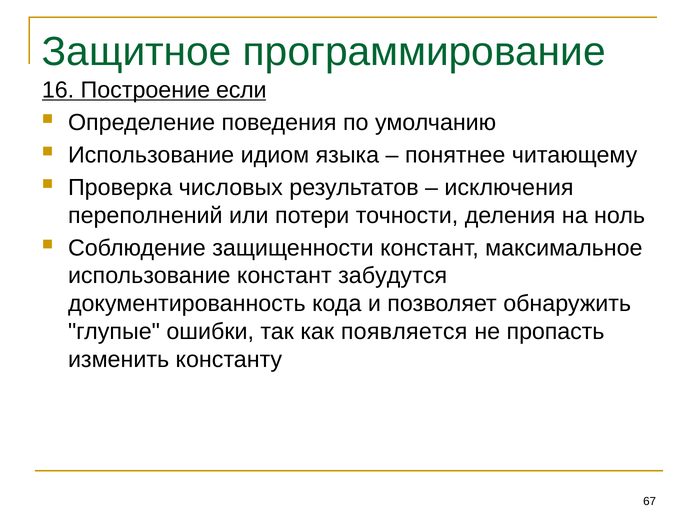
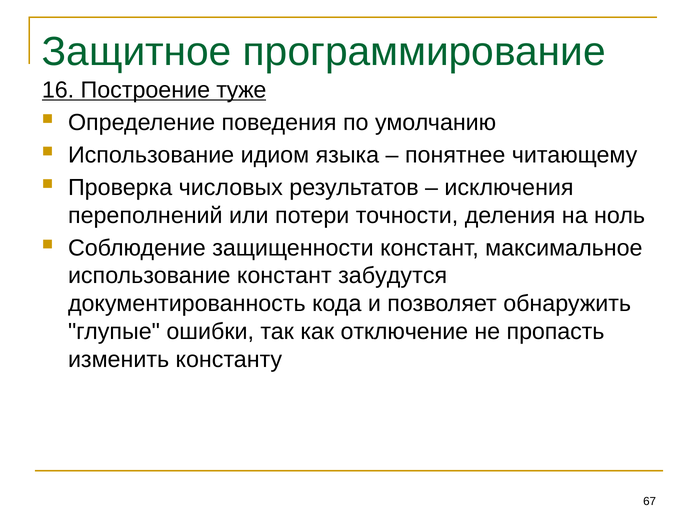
если: если -> туже (241, 90)
появляется: появляется -> отключение (404, 332)
